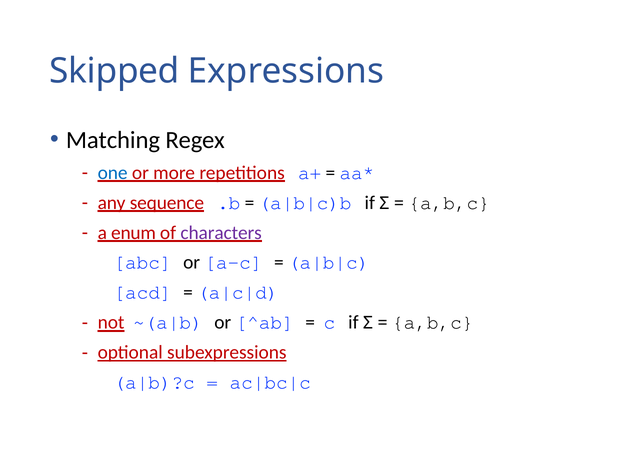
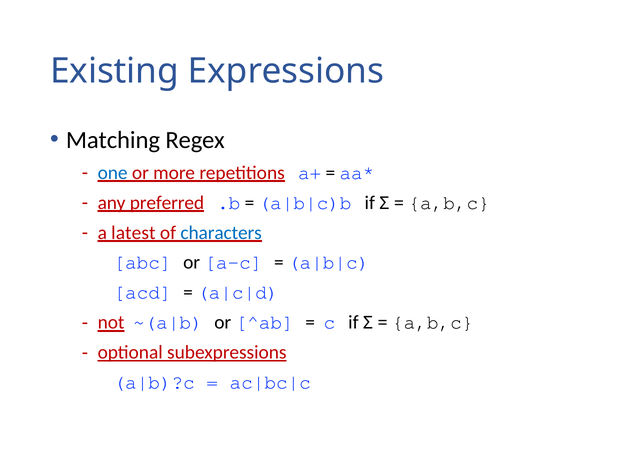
Skipped: Skipped -> Existing (114, 71)
sequence: sequence -> preferred (167, 203)
enum: enum -> latest (133, 233)
characters colour: purple -> blue (221, 233)
